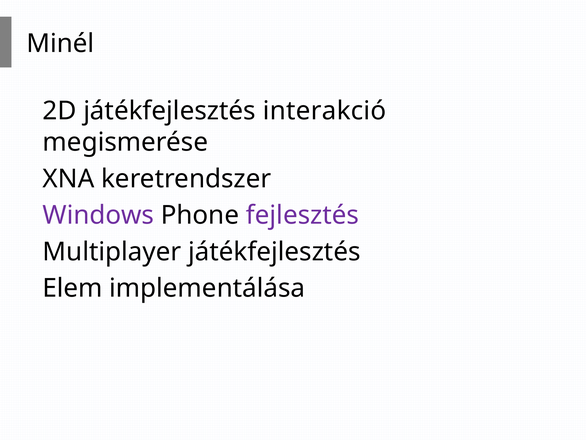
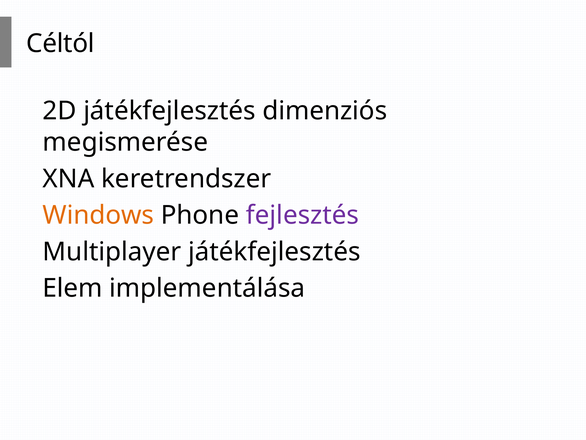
Minél: Minél -> Céltól (60, 43)
interakció: interakció -> dimenziós (325, 111)
Windows colour: purple -> orange (98, 215)
